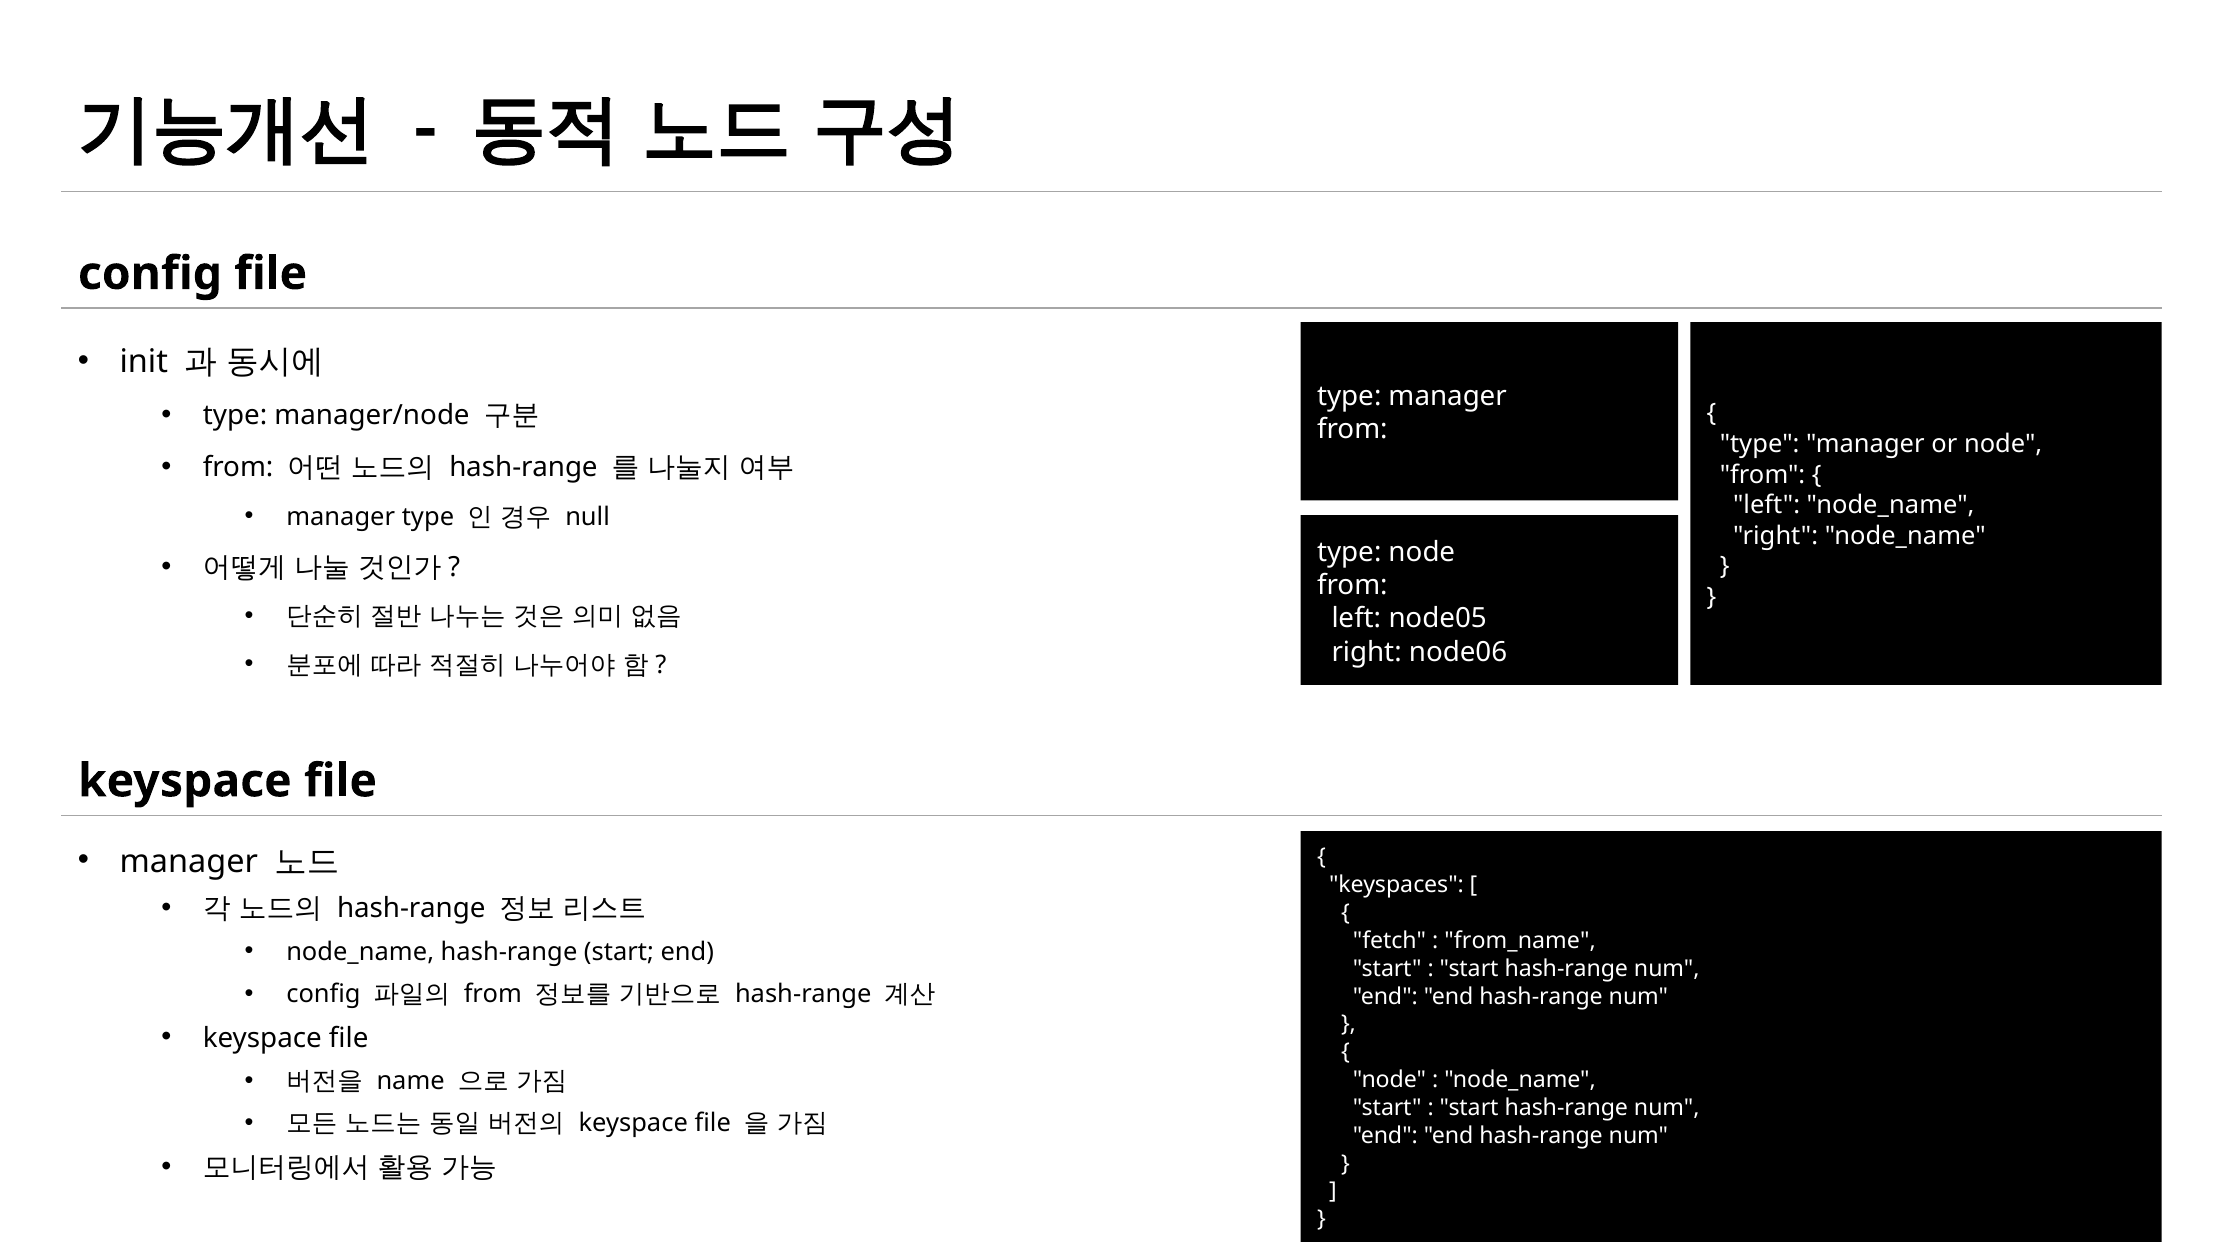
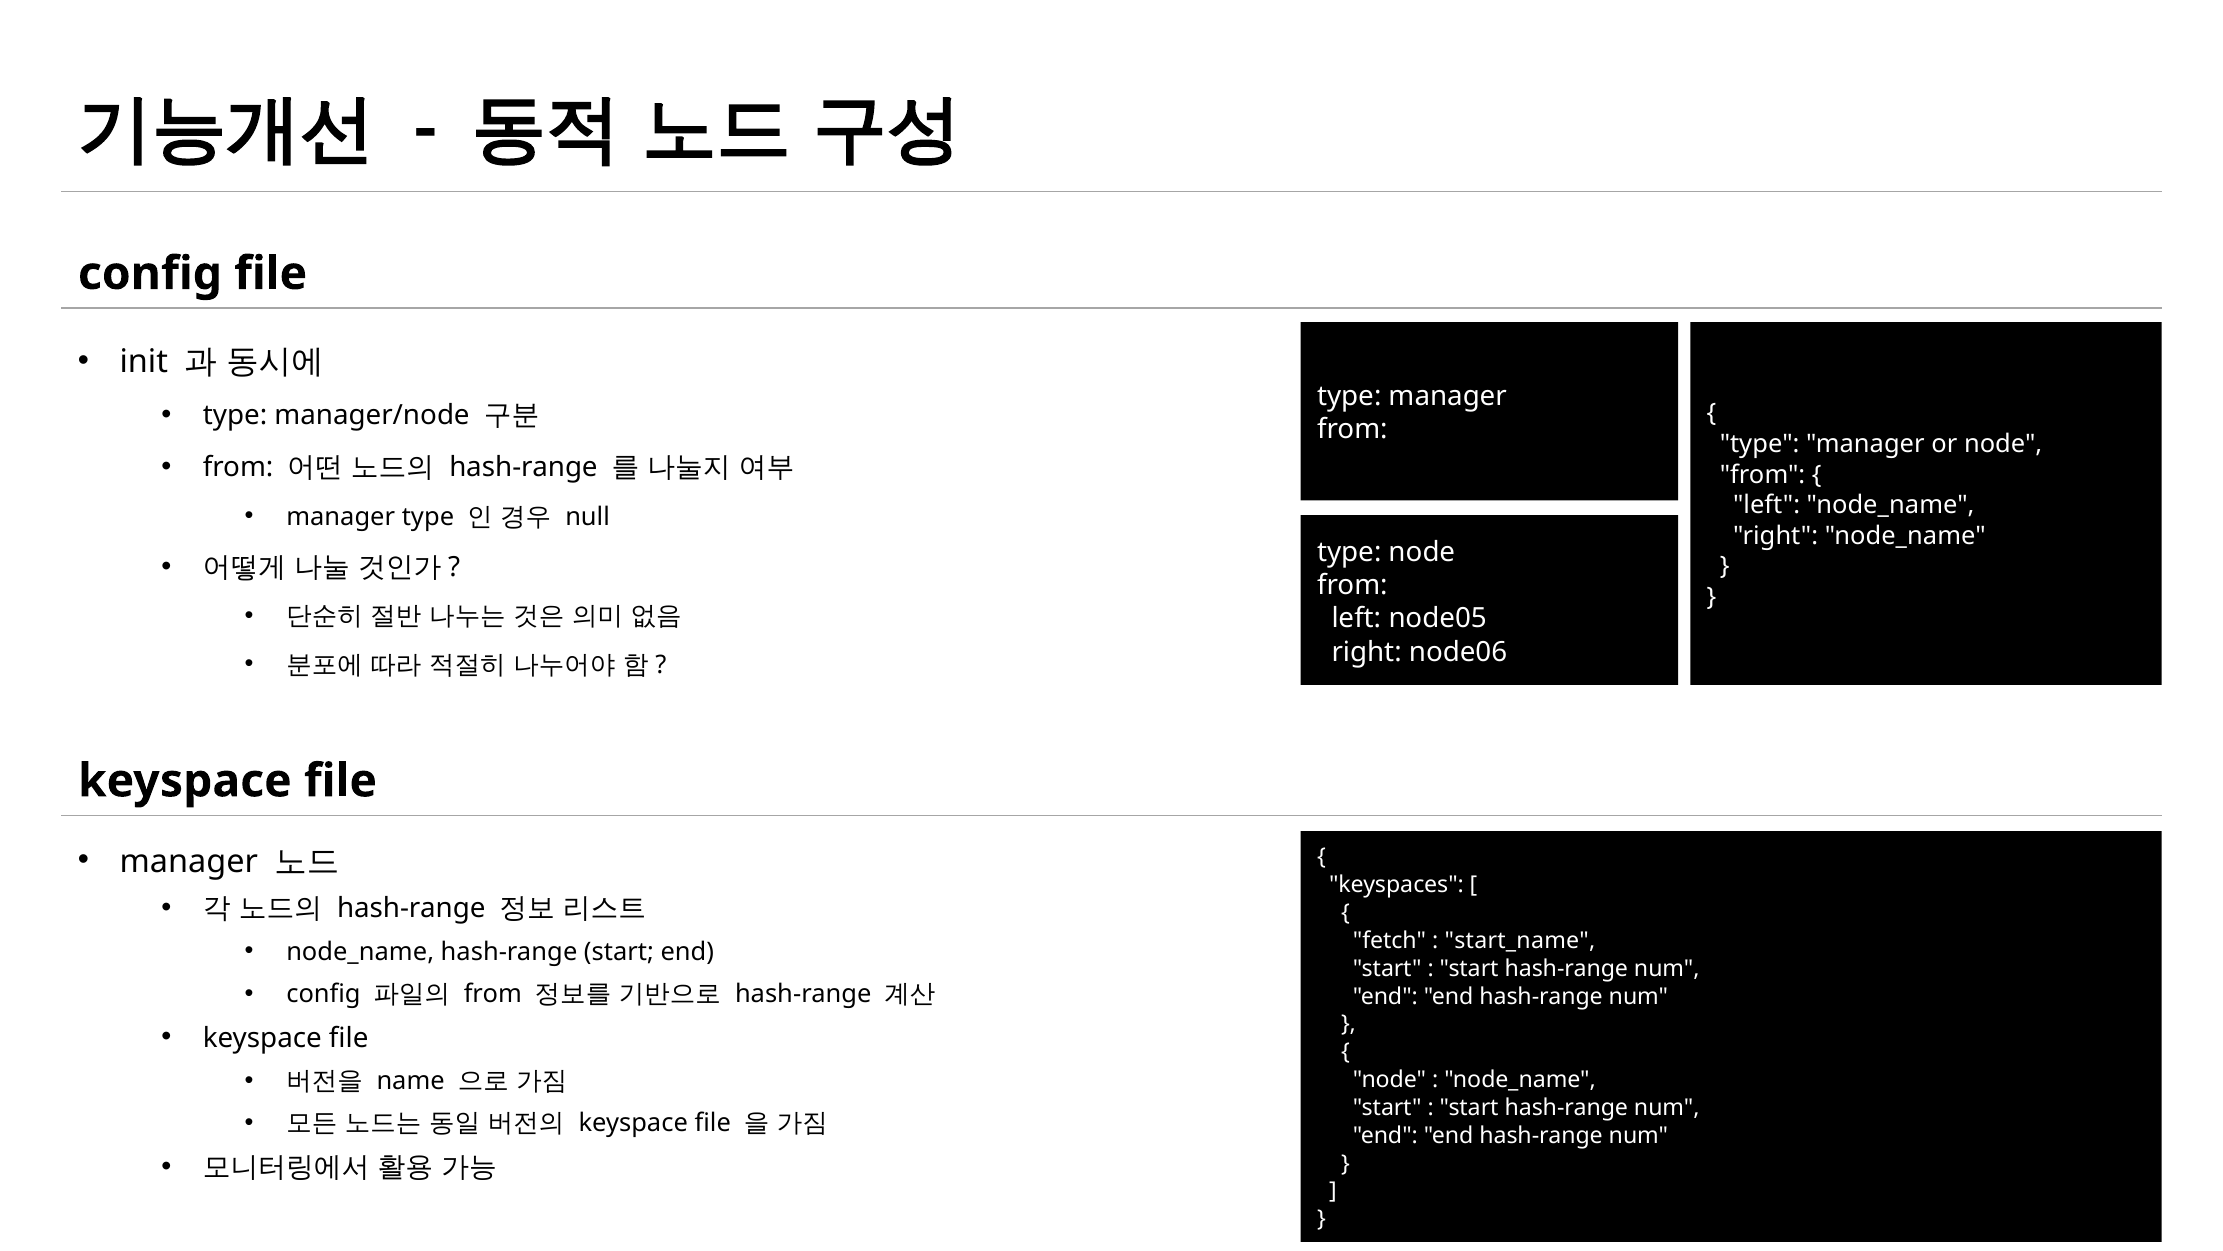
from_name: from_name -> start_name (1520, 940)
